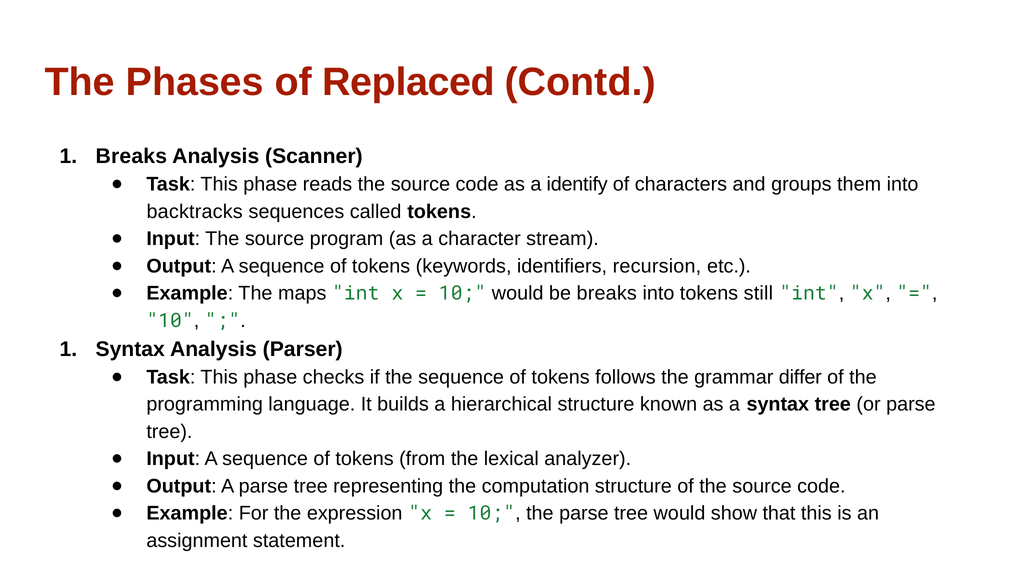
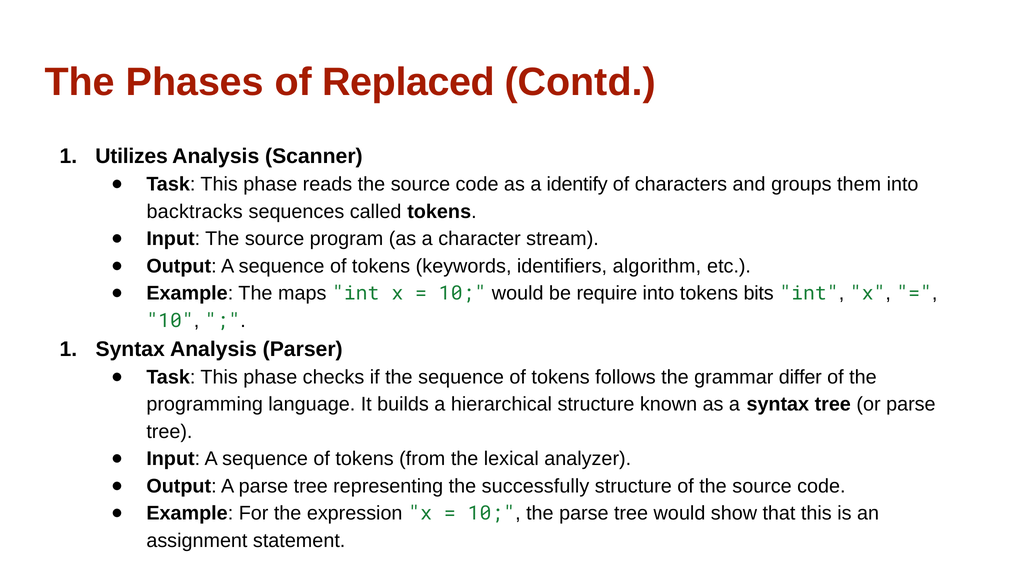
Breaks: Breaks -> Utilizes (132, 156)
recursion: recursion -> algorithm (657, 266)
be breaks: breaks -> require (607, 293)
still: still -> bits (759, 293)
computation: computation -> successfully (536, 486)
